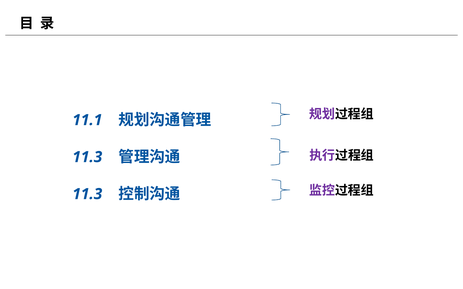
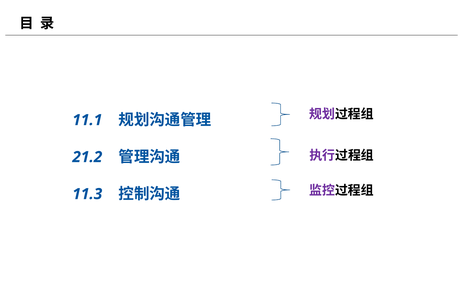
11.3: 11.3 -> 21.2 (87, 157)
